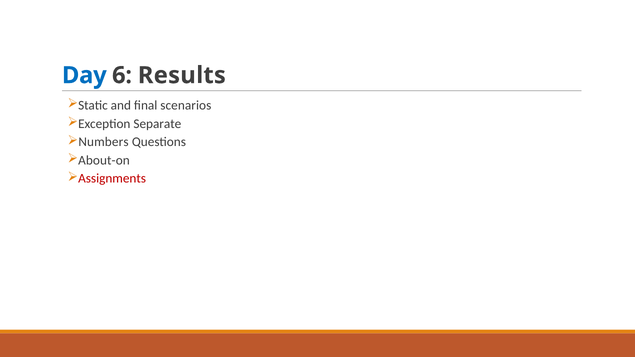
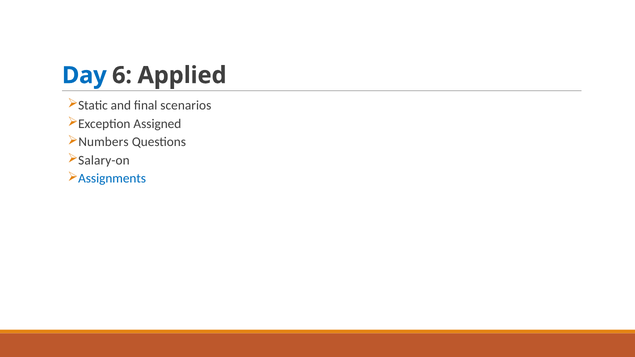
Results: Results -> Applied (182, 75)
Separate: Separate -> Assigned (157, 124)
About-on: About-on -> Salary-on (104, 160)
Assignments colour: red -> blue (112, 179)
